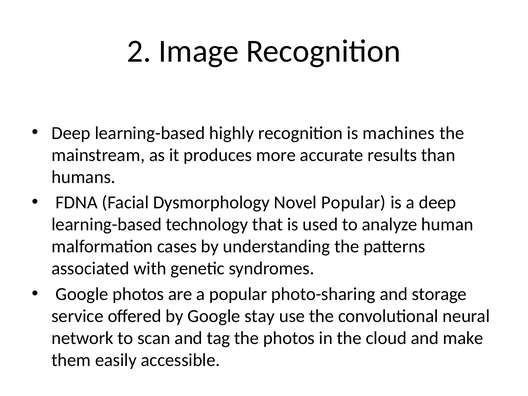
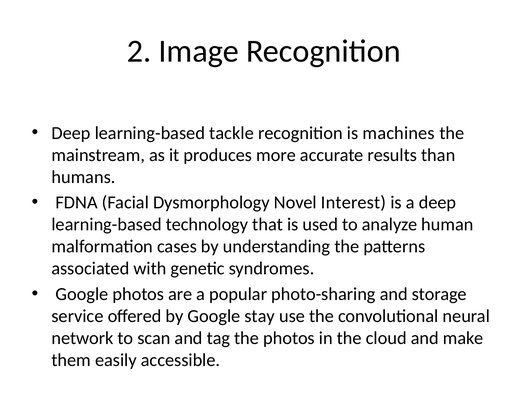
highly: highly -> tackle (232, 133)
Novel Popular: Popular -> Interest (354, 203)
